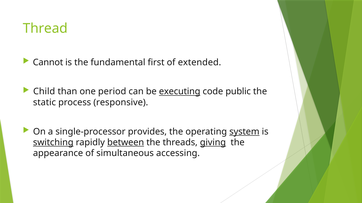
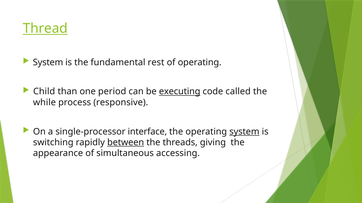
Thread underline: none -> present (45, 29)
Cannot: Cannot -> System (48, 63)
first: first -> rest (156, 63)
of extended: extended -> operating (200, 63)
public: public -> called (238, 92)
static: static -> while (44, 103)
provides: provides -> interface (147, 132)
switching underline: present -> none (53, 143)
giving underline: present -> none (213, 143)
